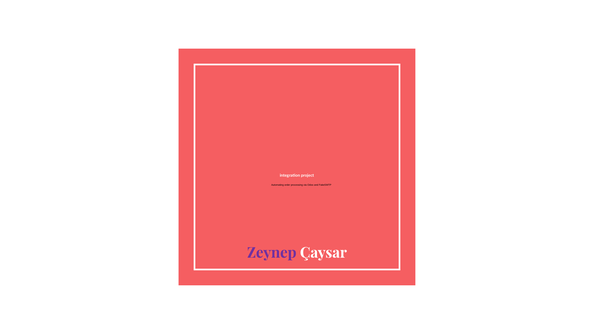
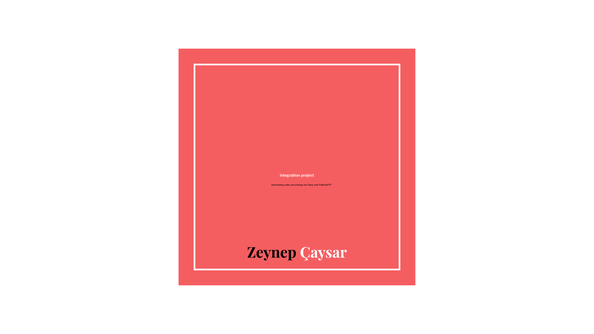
Zeynep colour: purple -> black (272, 253)
